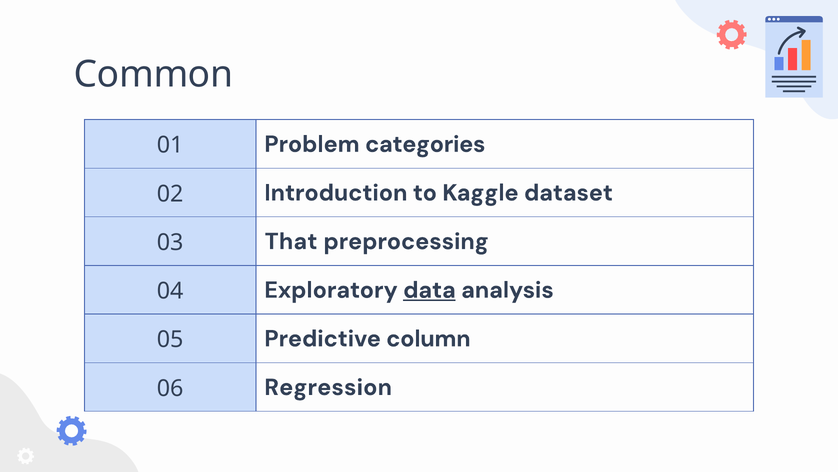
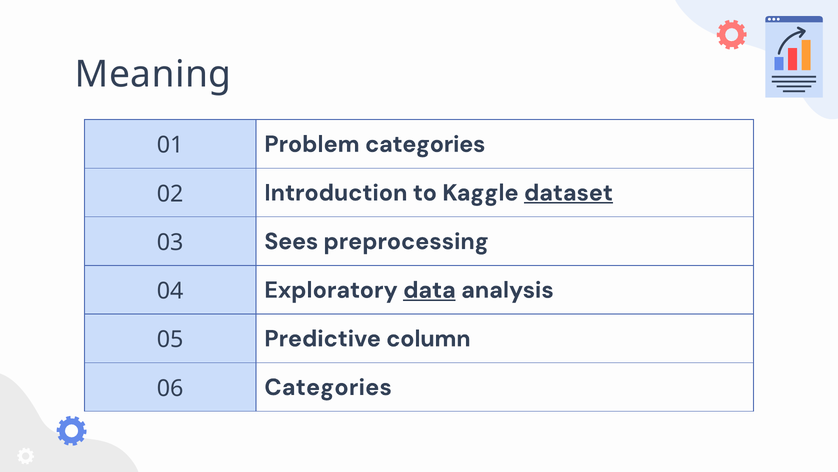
Common: Common -> Meaning (153, 74)
dataset underline: none -> present (569, 193)
That: That -> Sees (291, 241)
06 Regression: Regression -> Categories (328, 387)
